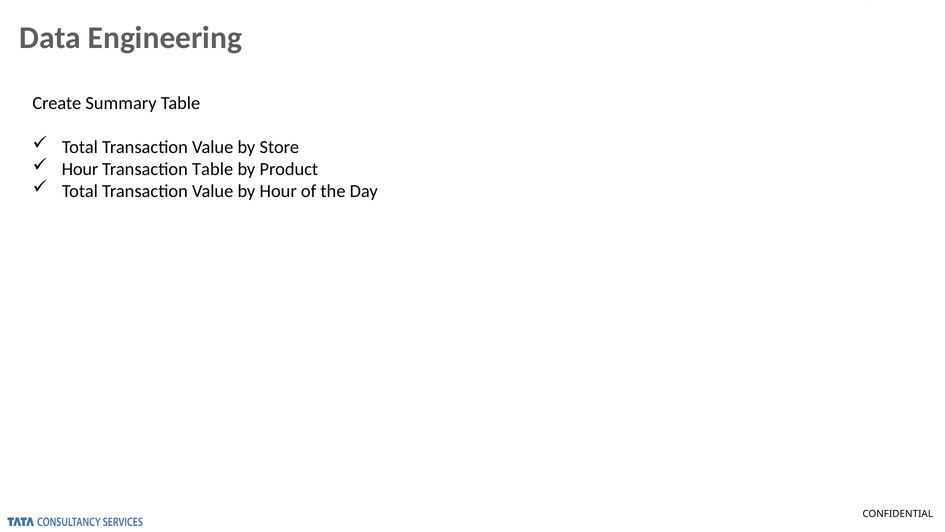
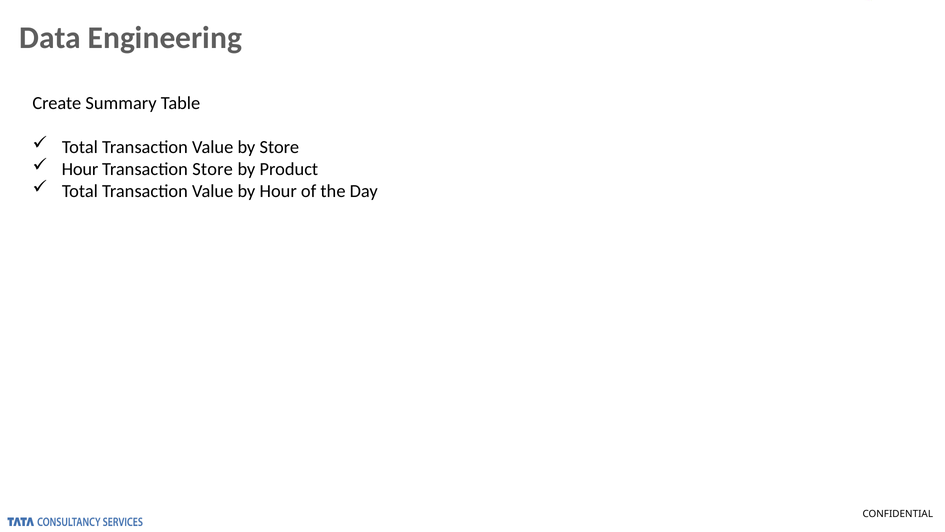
Transaction Table: Table -> Store (213, 169)
